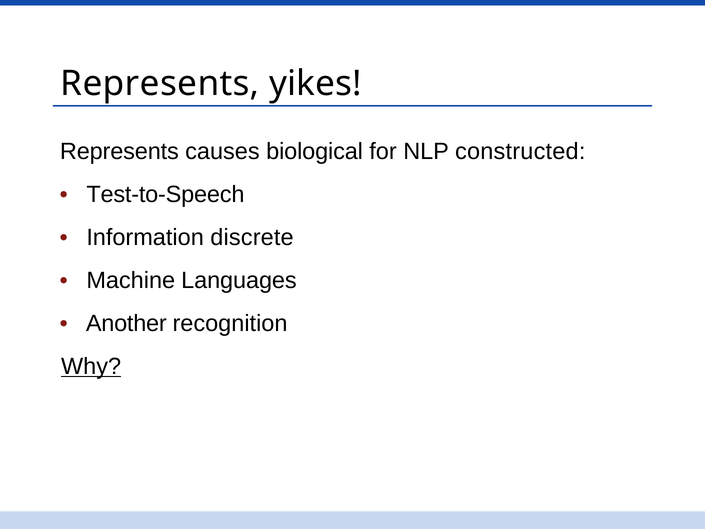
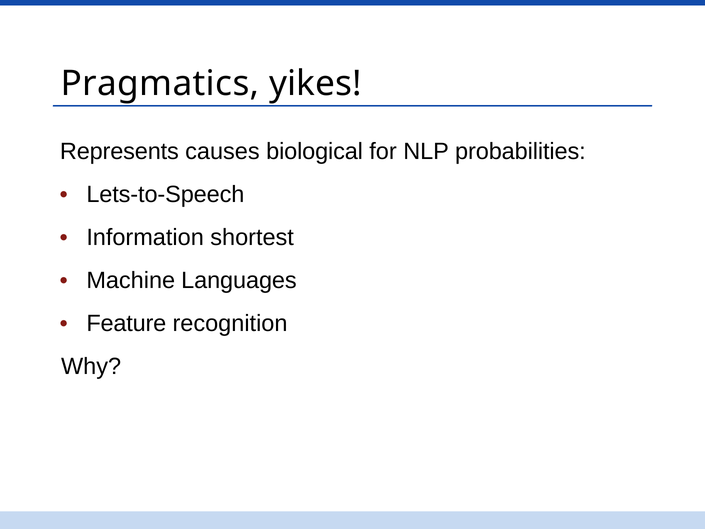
Represents: Represents -> Pragmatics (160, 84)
constructed: constructed -> probabilities (520, 151)
Test-to-Speech: Test-to-Speech -> Lets-to-Speech (165, 194)
discrete: discrete -> shortest (252, 237)
Another: Another -> Feature (126, 323)
Why underline: present -> none (91, 366)
